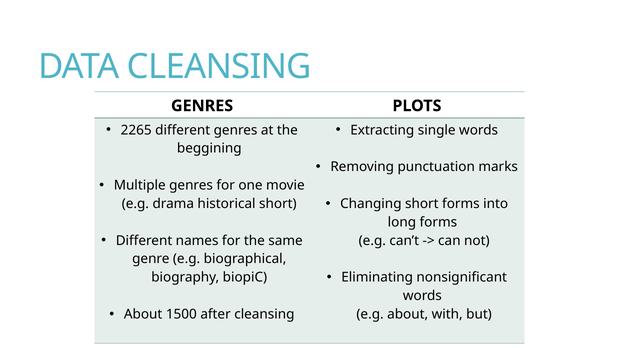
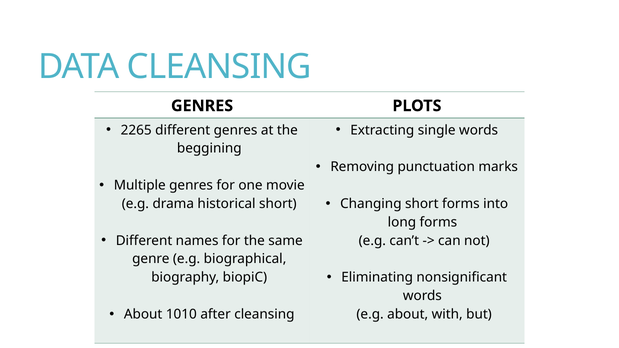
1500: 1500 -> 1010 (181, 314)
